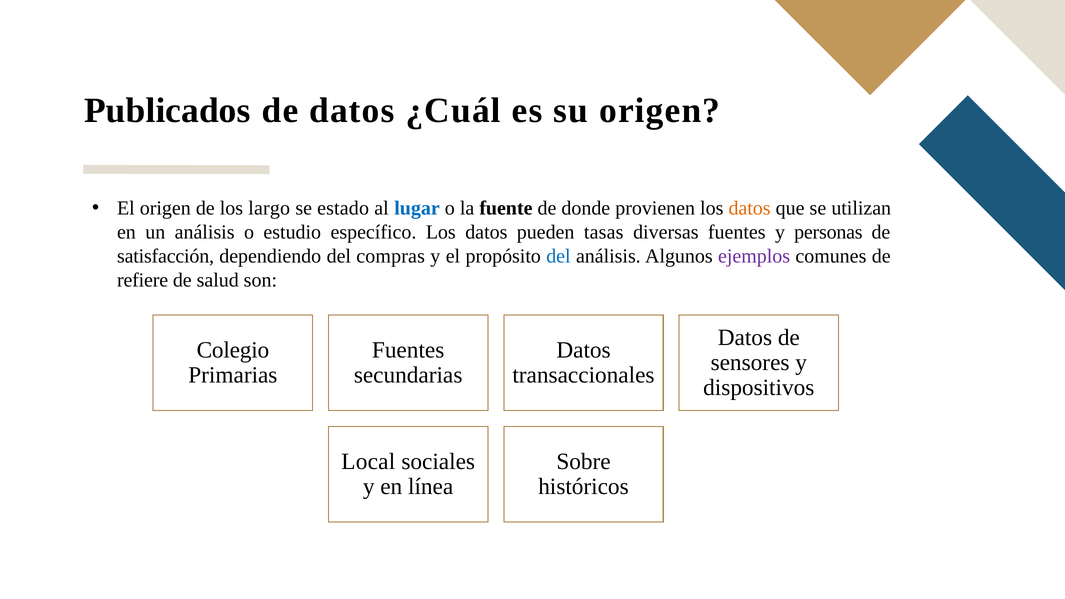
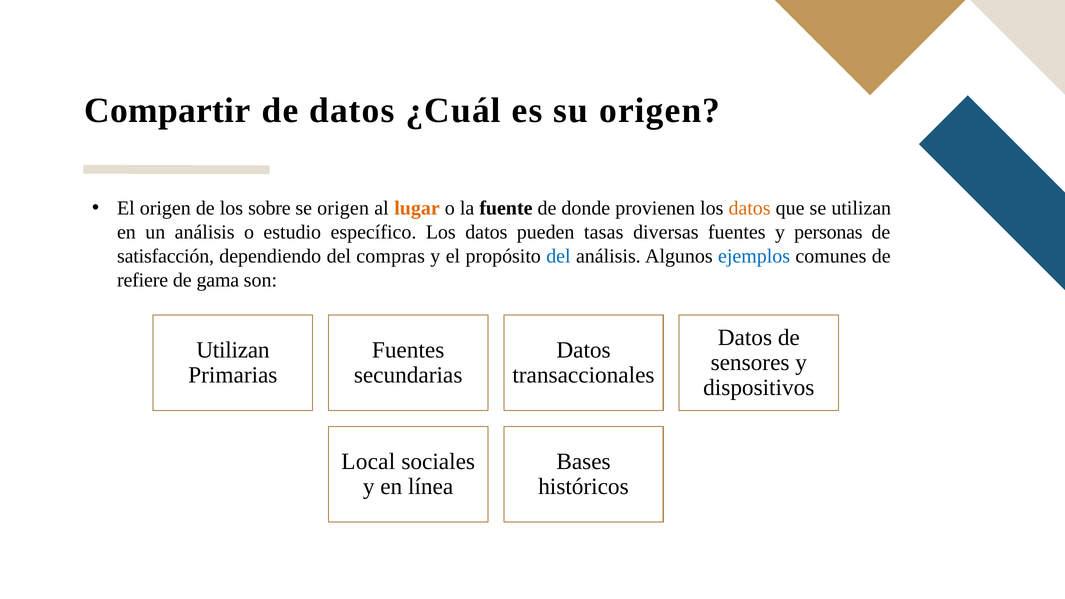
Publicados: Publicados -> Compartir (167, 111)
largo: largo -> sobre (269, 208)
se estado: estado -> origen (343, 208)
lugar colour: blue -> orange (417, 208)
ejemplos colour: purple -> blue (754, 256)
salud: salud -> gama (218, 280)
Colegio: Colegio -> Utilizan (233, 350)
Sobre: Sobre -> Bases (584, 462)
